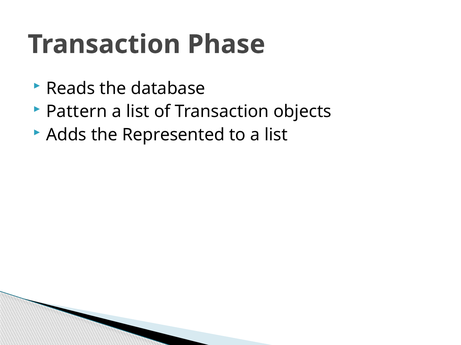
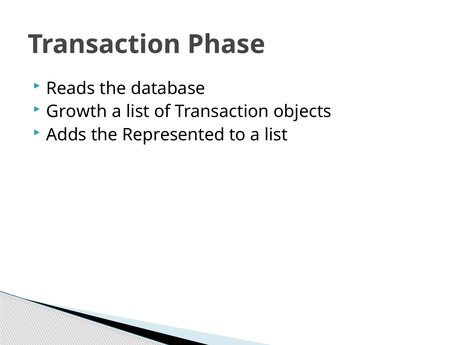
Pattern: Pattern -> Growth (77, 112)
